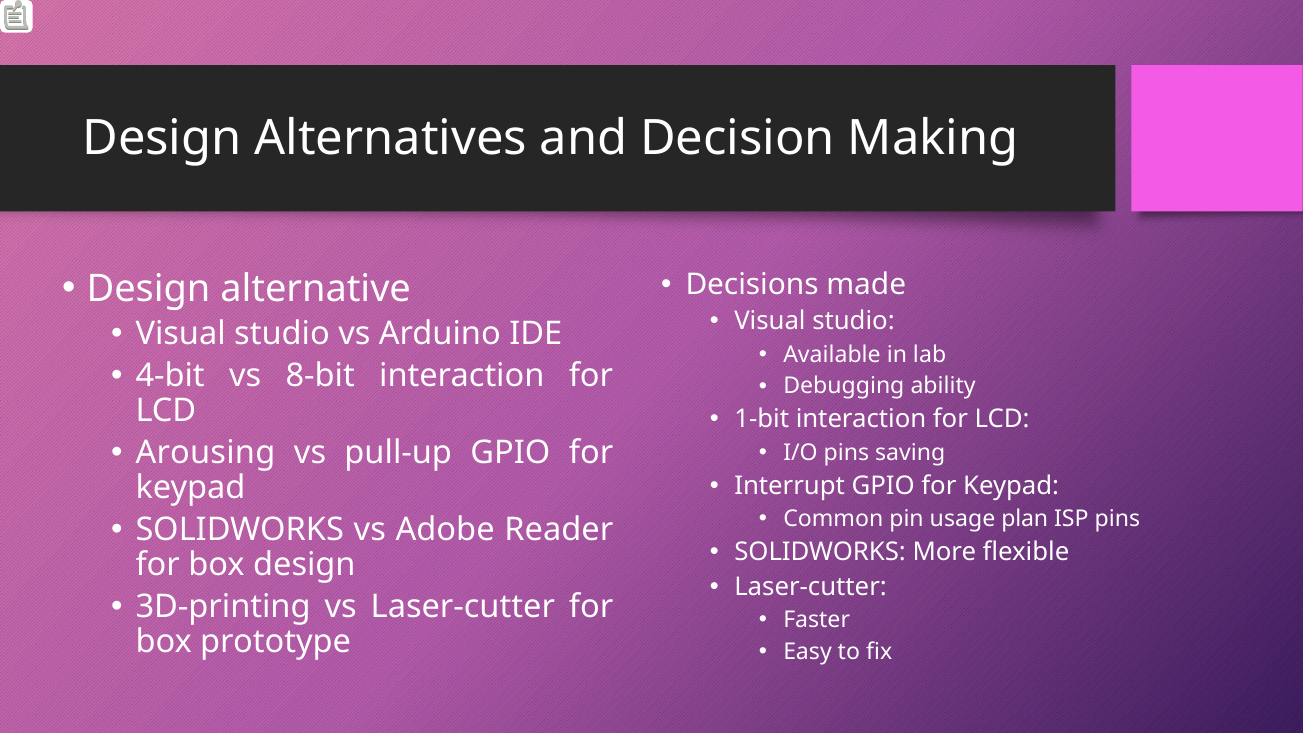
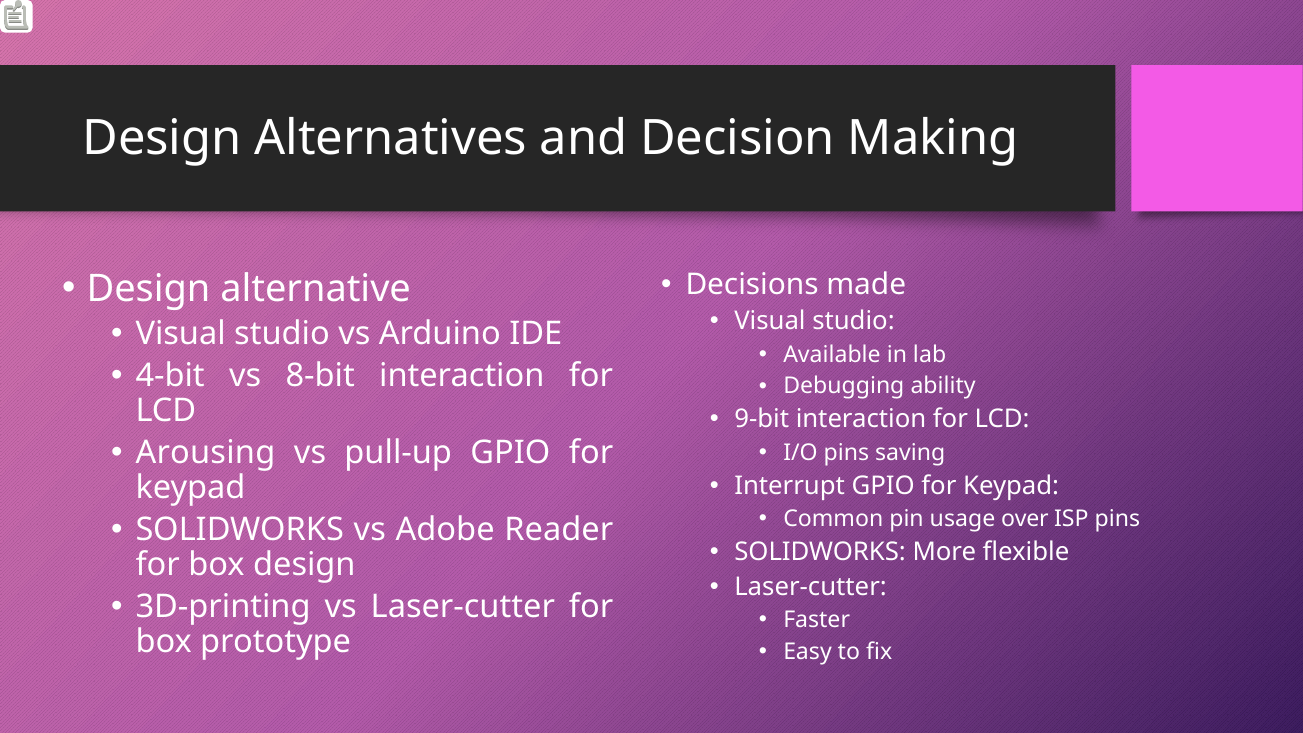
1-bit: 1-bit -> 9-bit (762, 419)
plan: plan -> over (1025, 519)
